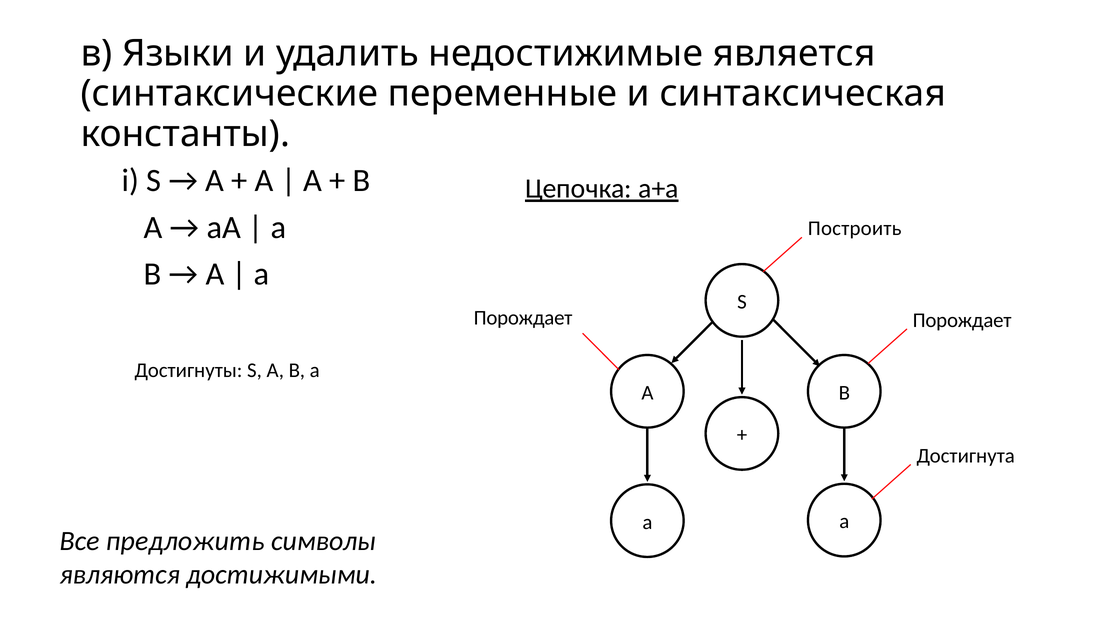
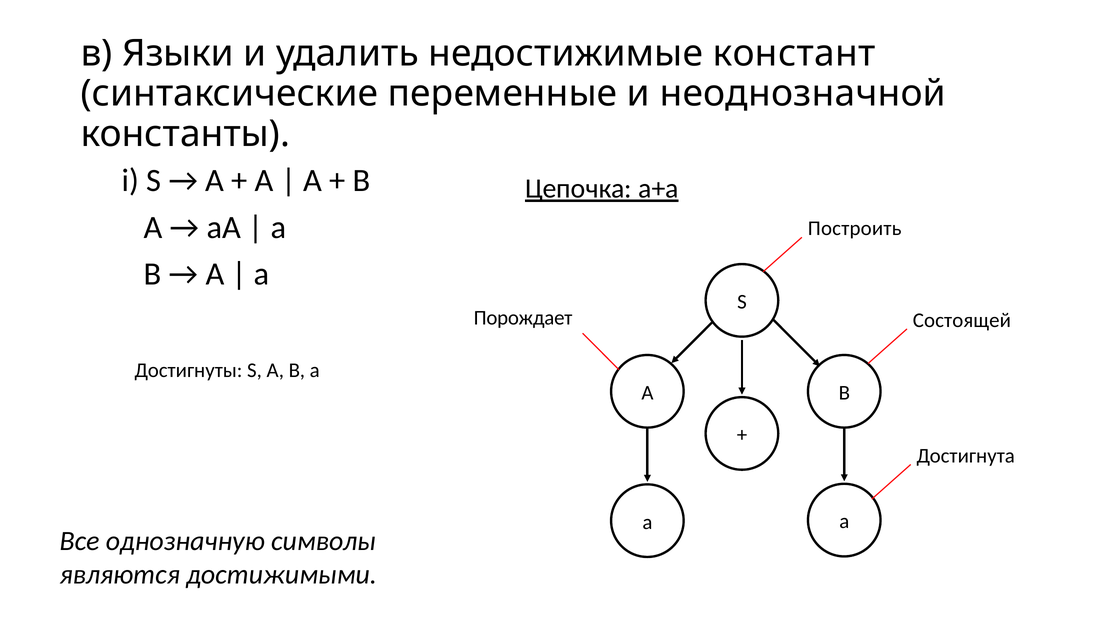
является: является -> констант (794, 54)
синтаксическая: синтаксическая -> неоднозначной (803, 94)
Порождает: Порождает -> Состоящей (962, 320)
предложить: предложить -> однозначную (185, 541)
